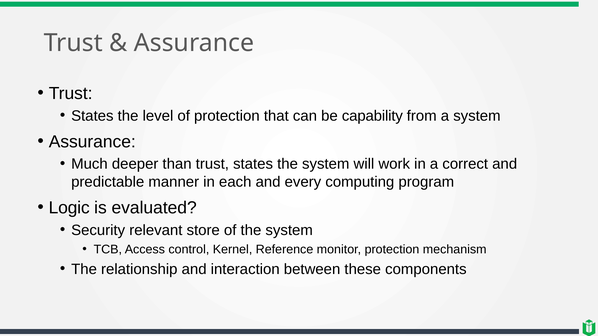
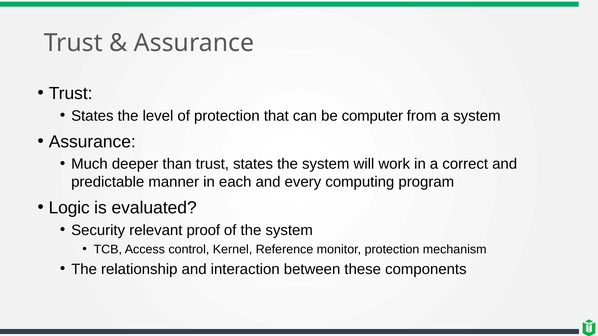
capability: capability -> computer (372, 116)
store: store -> proof (203, 230)
